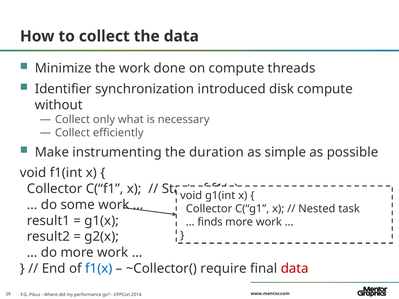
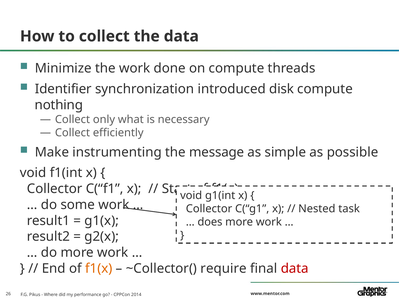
without: without -> nothing (59, 105)
duration: duration -> message (217, 152)
finds: finds -> does (210, 222)
f1(x colour: blue -> orange (99, 269)
